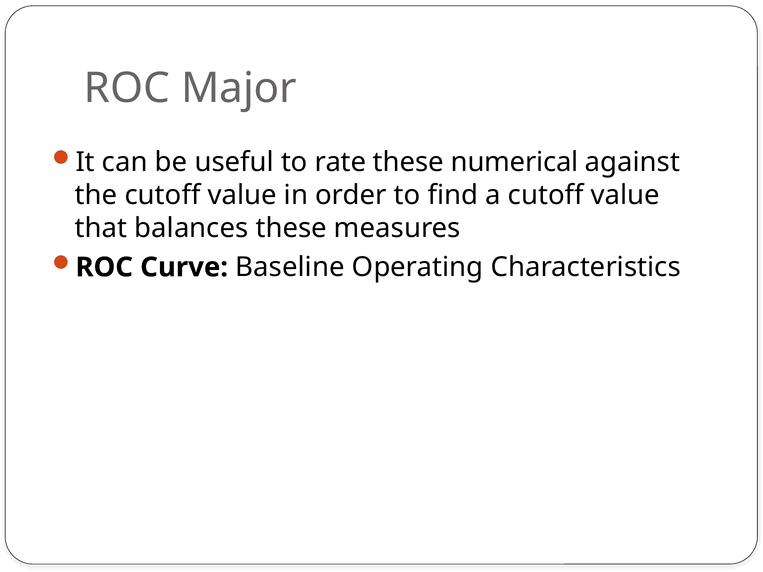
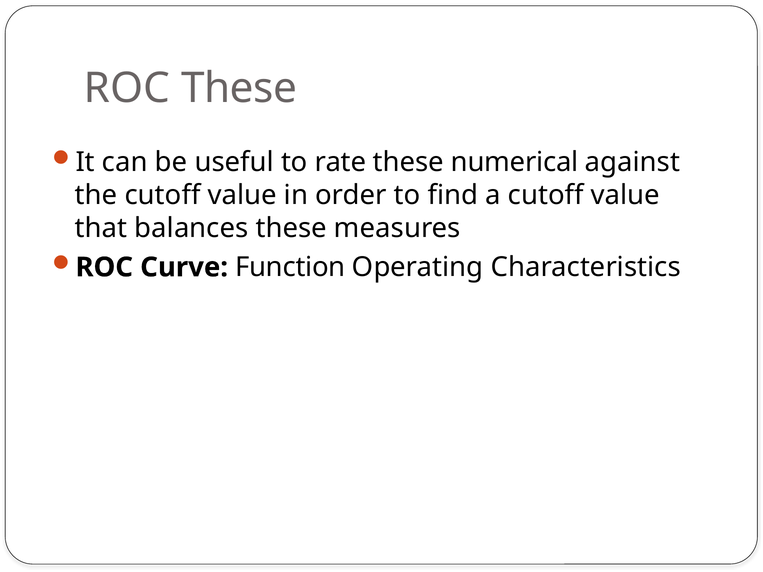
ROC Major: Major -> These (239, 88)
Baseline: Baseline -> Function (290, 267)
